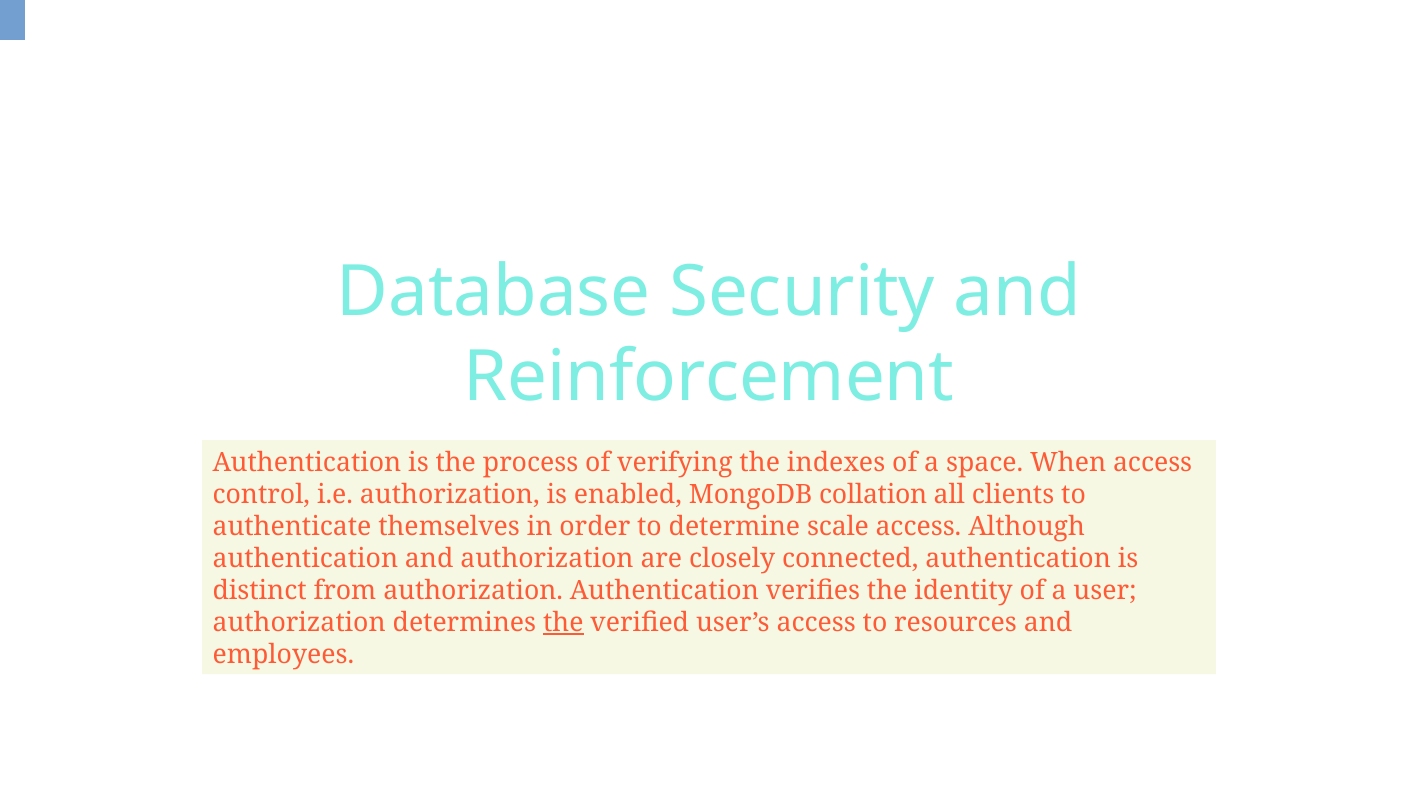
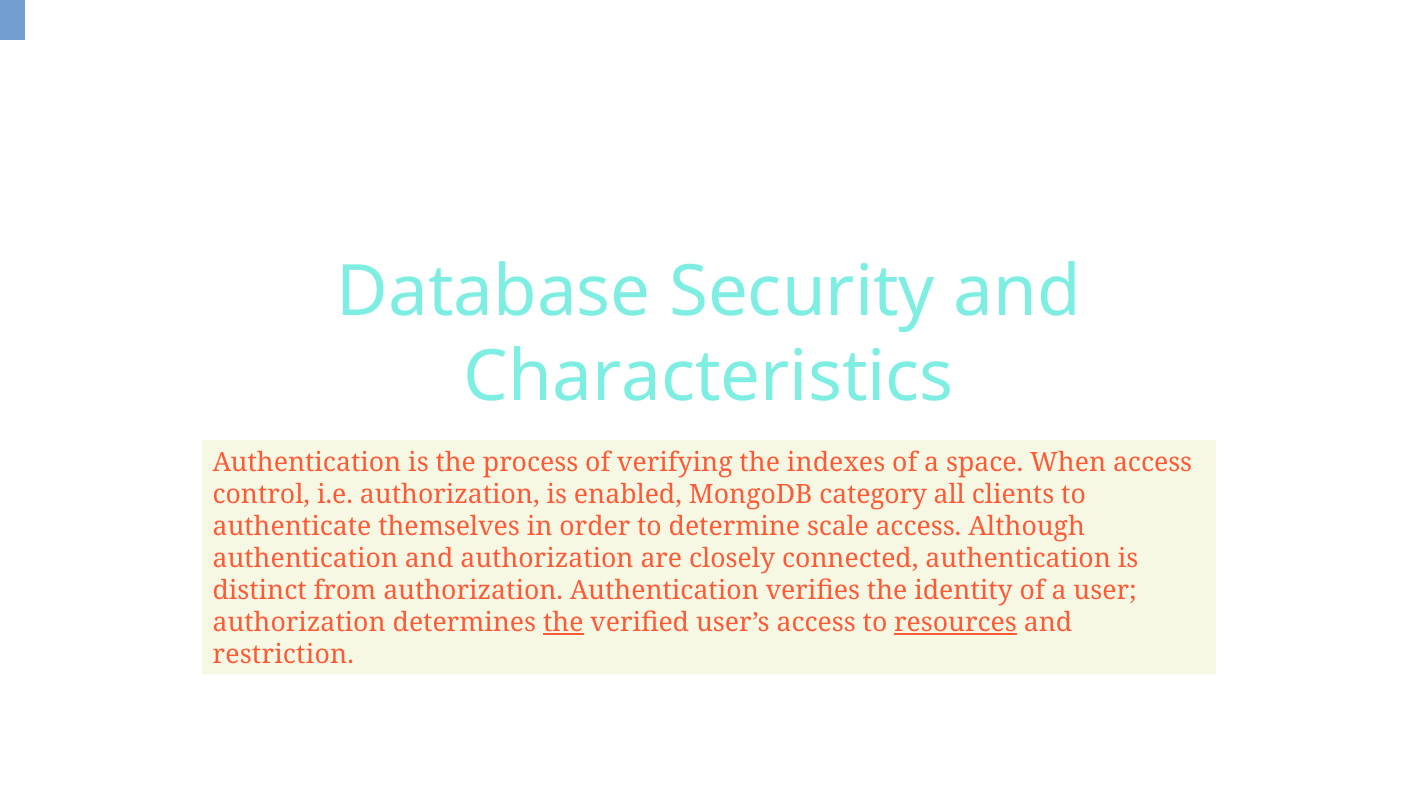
Reinforcement: Reinforcement -> Characteristics (709, 377)
collation: collation -> category (873, 495)
resources underline: none -> present (956, 622)
employees: employees -> restriction (283, 654)
